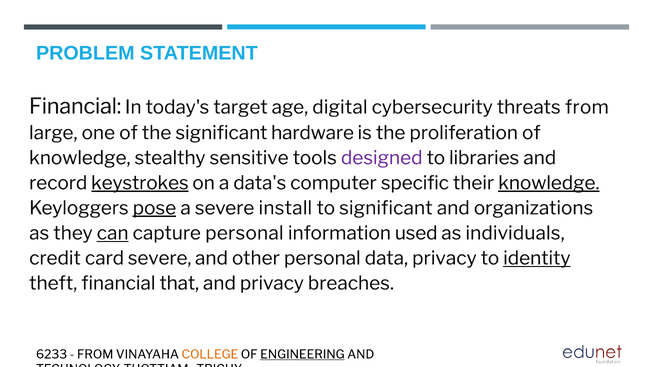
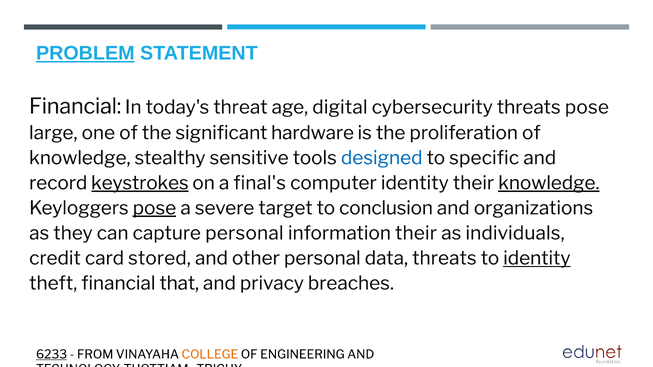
PROBLEM underline: none -> present (85, 53)
target: target -> threat (240, 107)
threats from: from -> pose (587, 107)
designed colour: purple -> blue (382, 158)
libraries: libraries -> specific (484, 158)
data's: data's -> final's (260, 183)
computer specific: specific -> identity (415, 183)
install: install -> target (286, 208)
to significant: significant -> conclusion (386, 208)
can underline: present -> none (113, 233)
information used: used -> their (416, 233)
card severe: severe -> stored (159, 258)
data privacy: privacy -> threats (444, 258)
6233 underline: none -> present (52, 355)
ENGINEERING underline: present -> none (302, 355)
